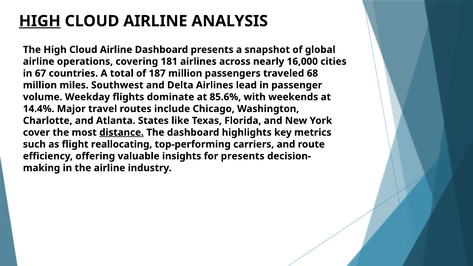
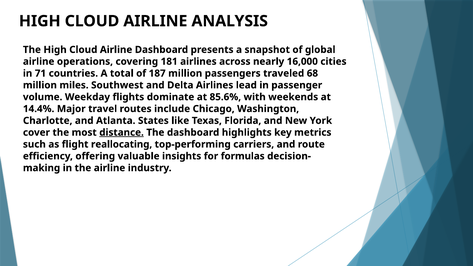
HIGH underline: present -> none (40, 21)
67: 67 -> 71 (40, 73)
for presents: presents -> formulas (243, 156)
